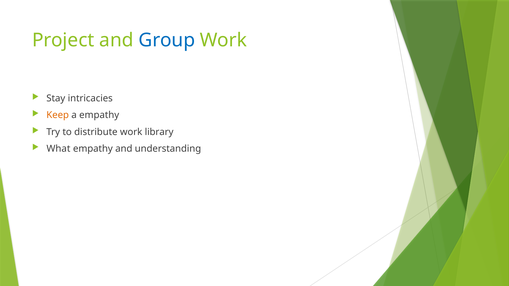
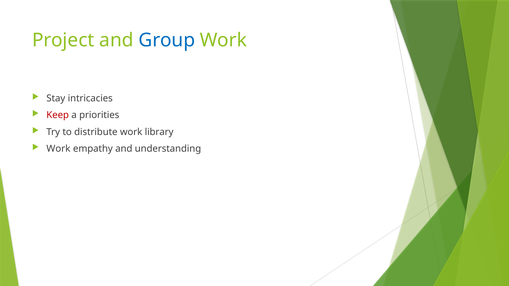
Keep colour: orange -> red (58, 115)
a empathy: empathy -> priorities (99, 115)
What: What -> Work (58, 149)
